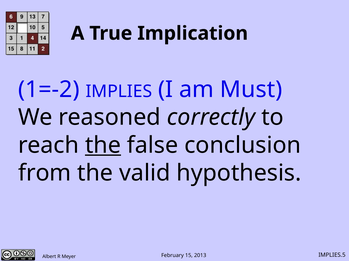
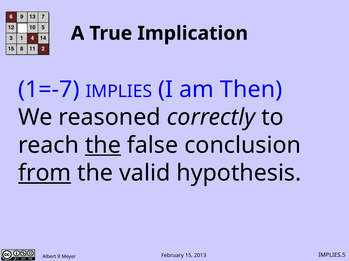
1=-2: 1=-2 -> 1=-7 (49, 90)
Must: Must -> Then (251, 90)
from underline: none -> present (45, 173)
